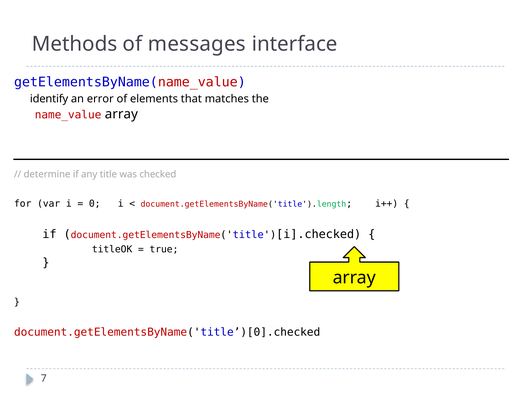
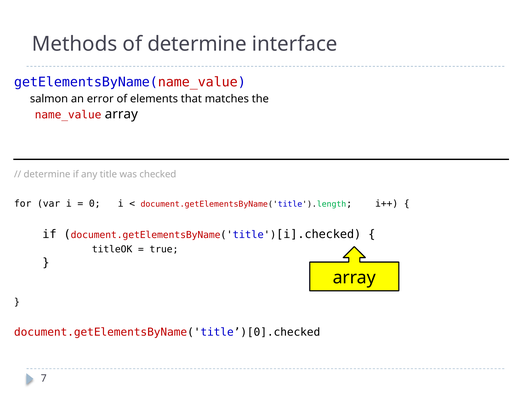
of messages: messages -> determine (197, 44)
identify: identify -> salmon (49, 99)
